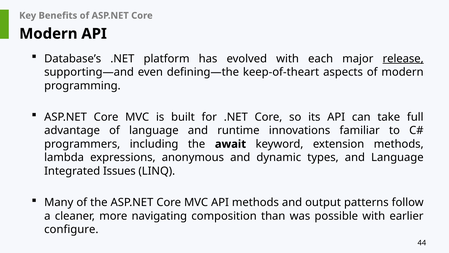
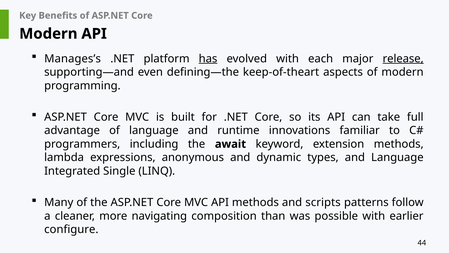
Database’s: Database’s -> Manages’s (73, 59)
has underline: none -> present (208, 59)
Issues: Issues -> Single (119, 171)
output: output -> scripts (323, 202)
